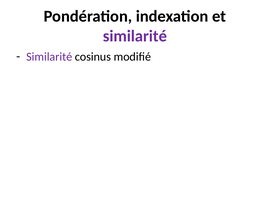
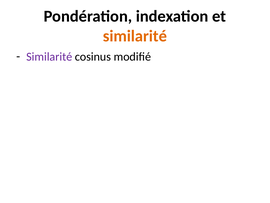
similarité colour: purple -> orange (135, 36)
